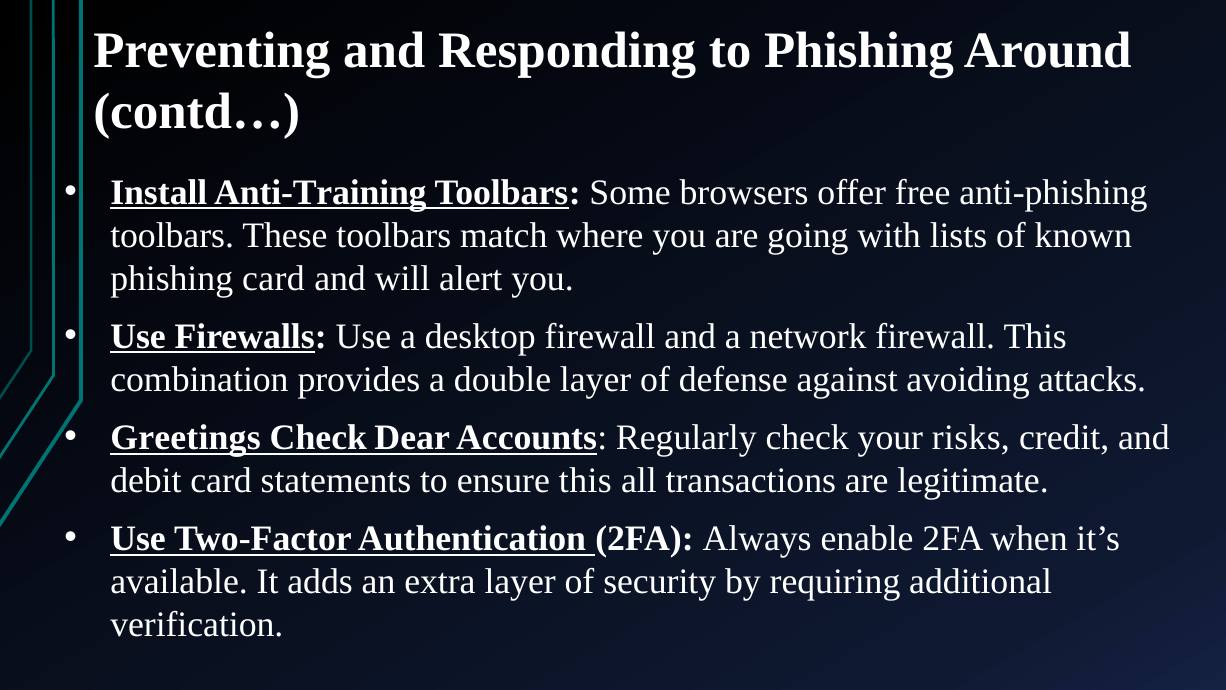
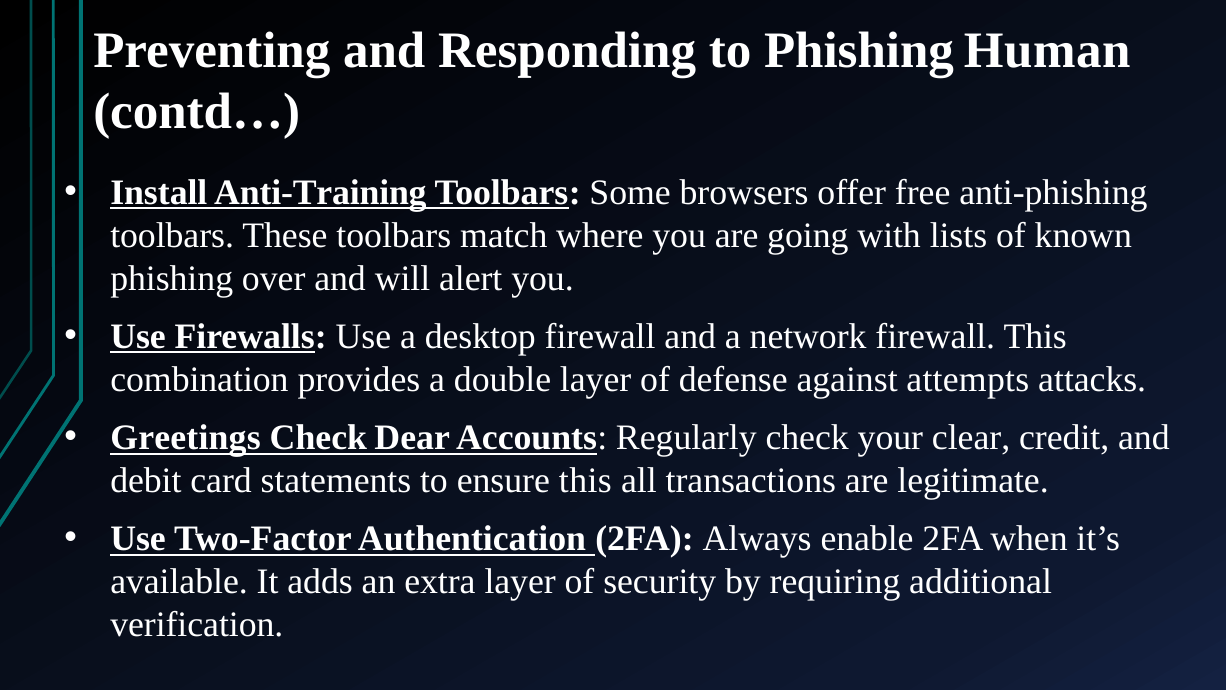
Around: Around -> Human (1047, 50)
phishing card: card -> over (274, 278)
avoiding: avoiding -> attempts (968, 379)
risks: risks -> clear (971, 438)
